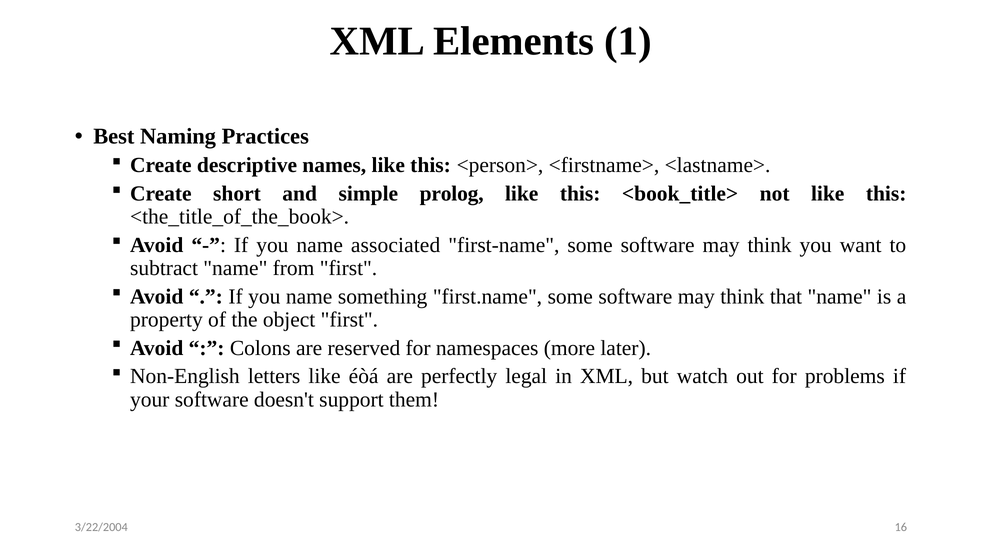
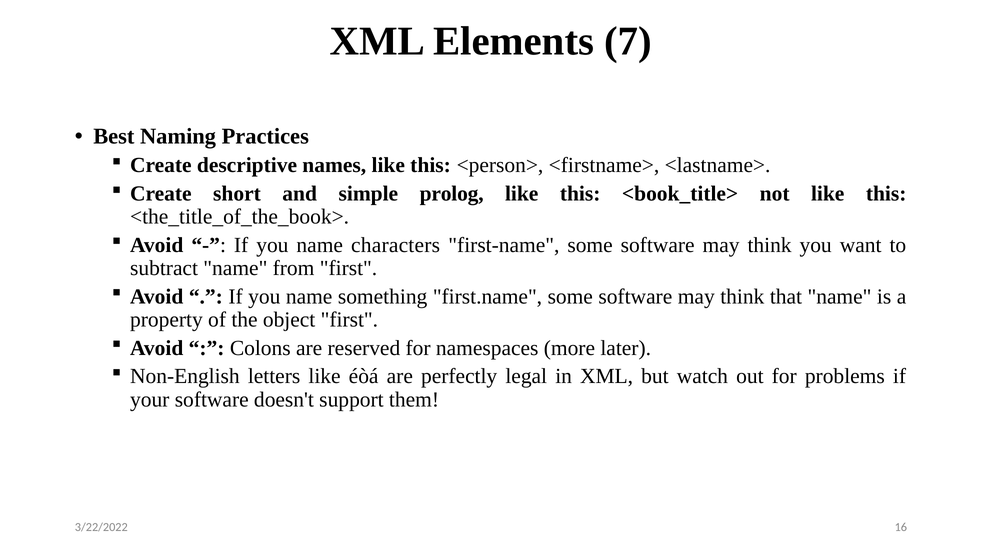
1: 1 -> 7 (628, 41)
associated: associated -> characters (396, 245)
3/22/2004: 3/22/2004 -> 3/22/2022 (101, 528)
